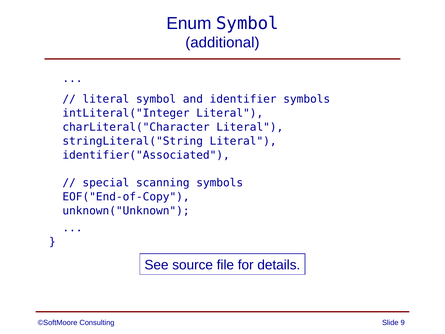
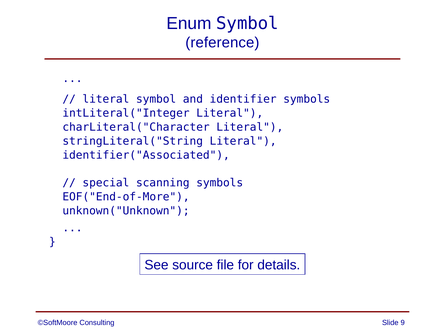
additional: additional -> reference (222, 43)
EOF("End-of-Copy: EOF("End-of-Copy -> EOF("End-of-More (126, 197)
